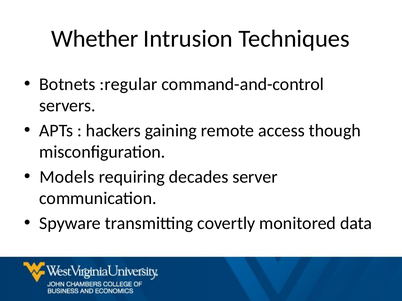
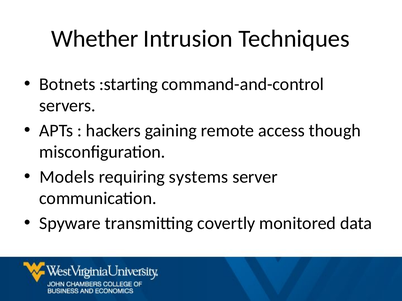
:regular: :regular -> :starting (129, 84)
decades: decades -> systems (199, 177)
